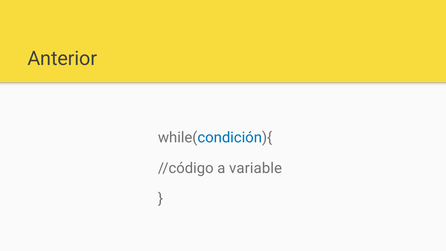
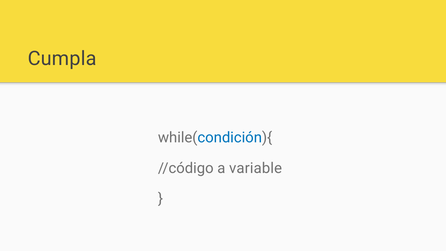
Anterior: Anterior -> Cumpla (62, 58)
